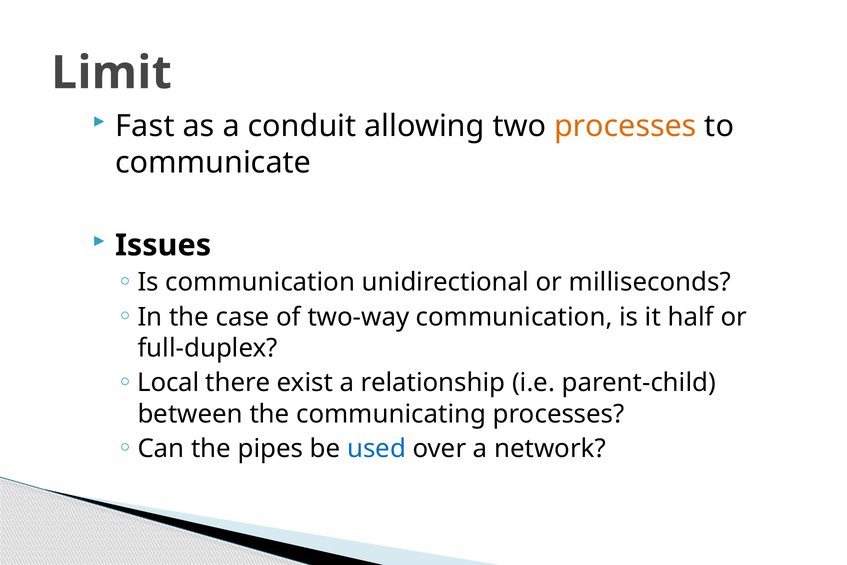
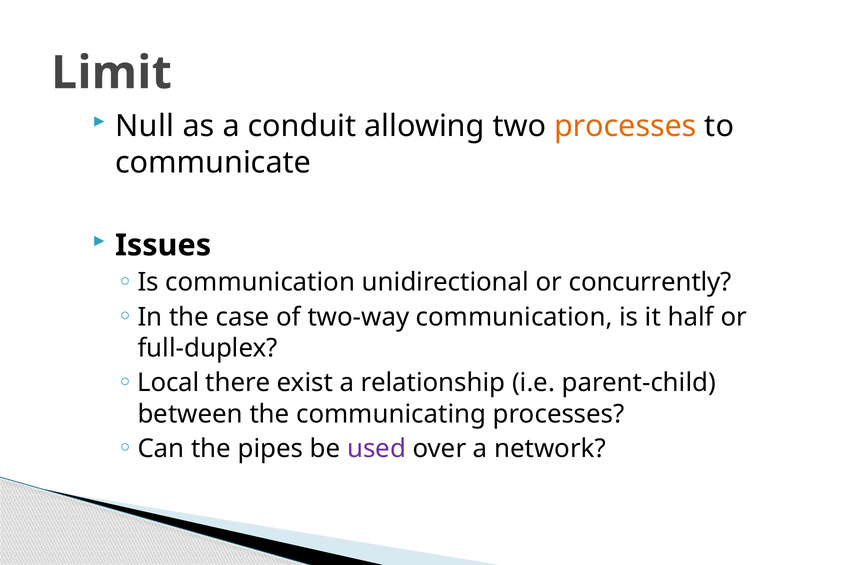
Fast: Fast -> Null (145, 126)
milliseconds: milliseconds -> concurrently (650, 282)
used colour: blue -> purple (377, 448)
